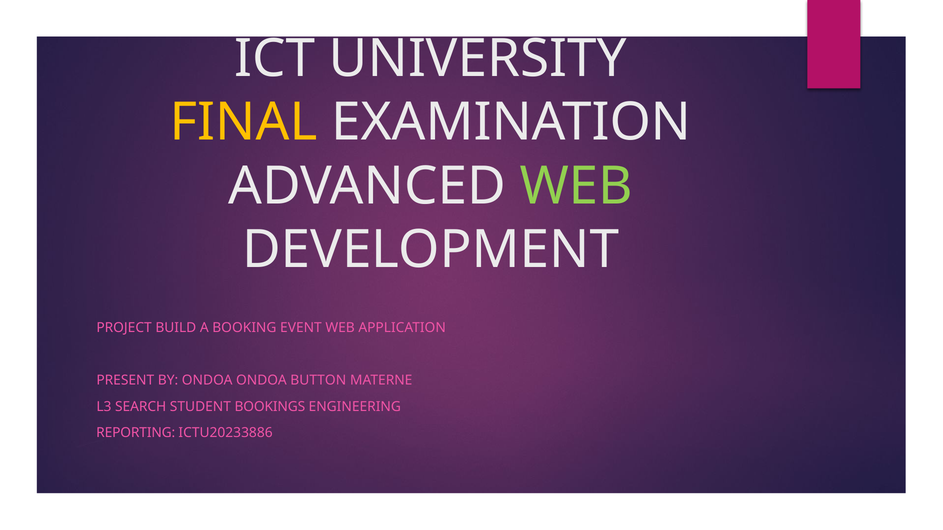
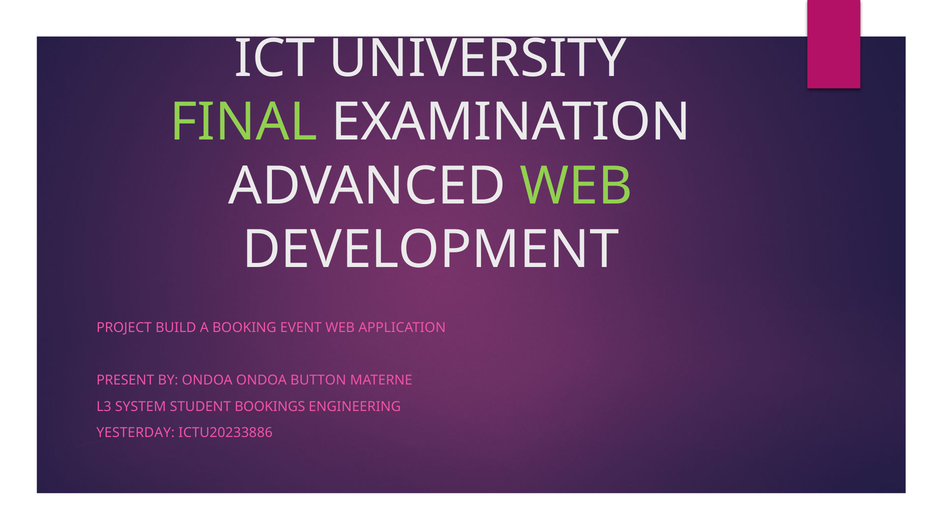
FINAL colour: yellow -> light green (244, 123)
SEARCH: SEARCH -> SYSTEM (141, 407)
REPORTING: REPORTING -> YESTERDAY (136, 433)
